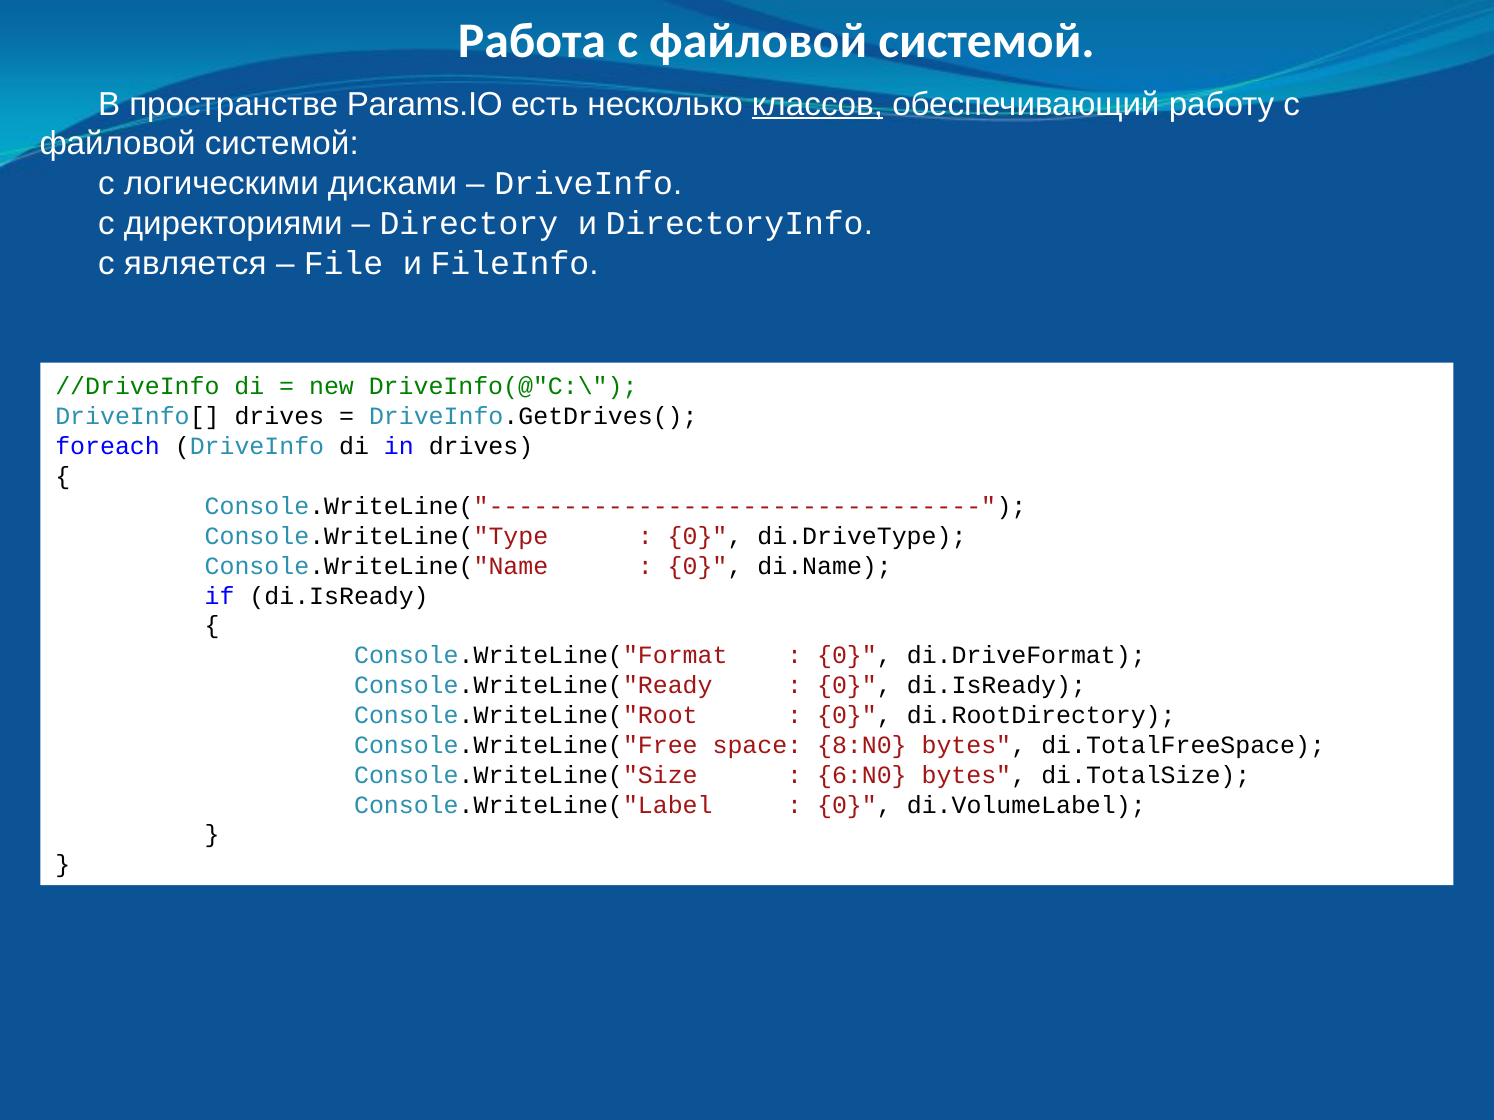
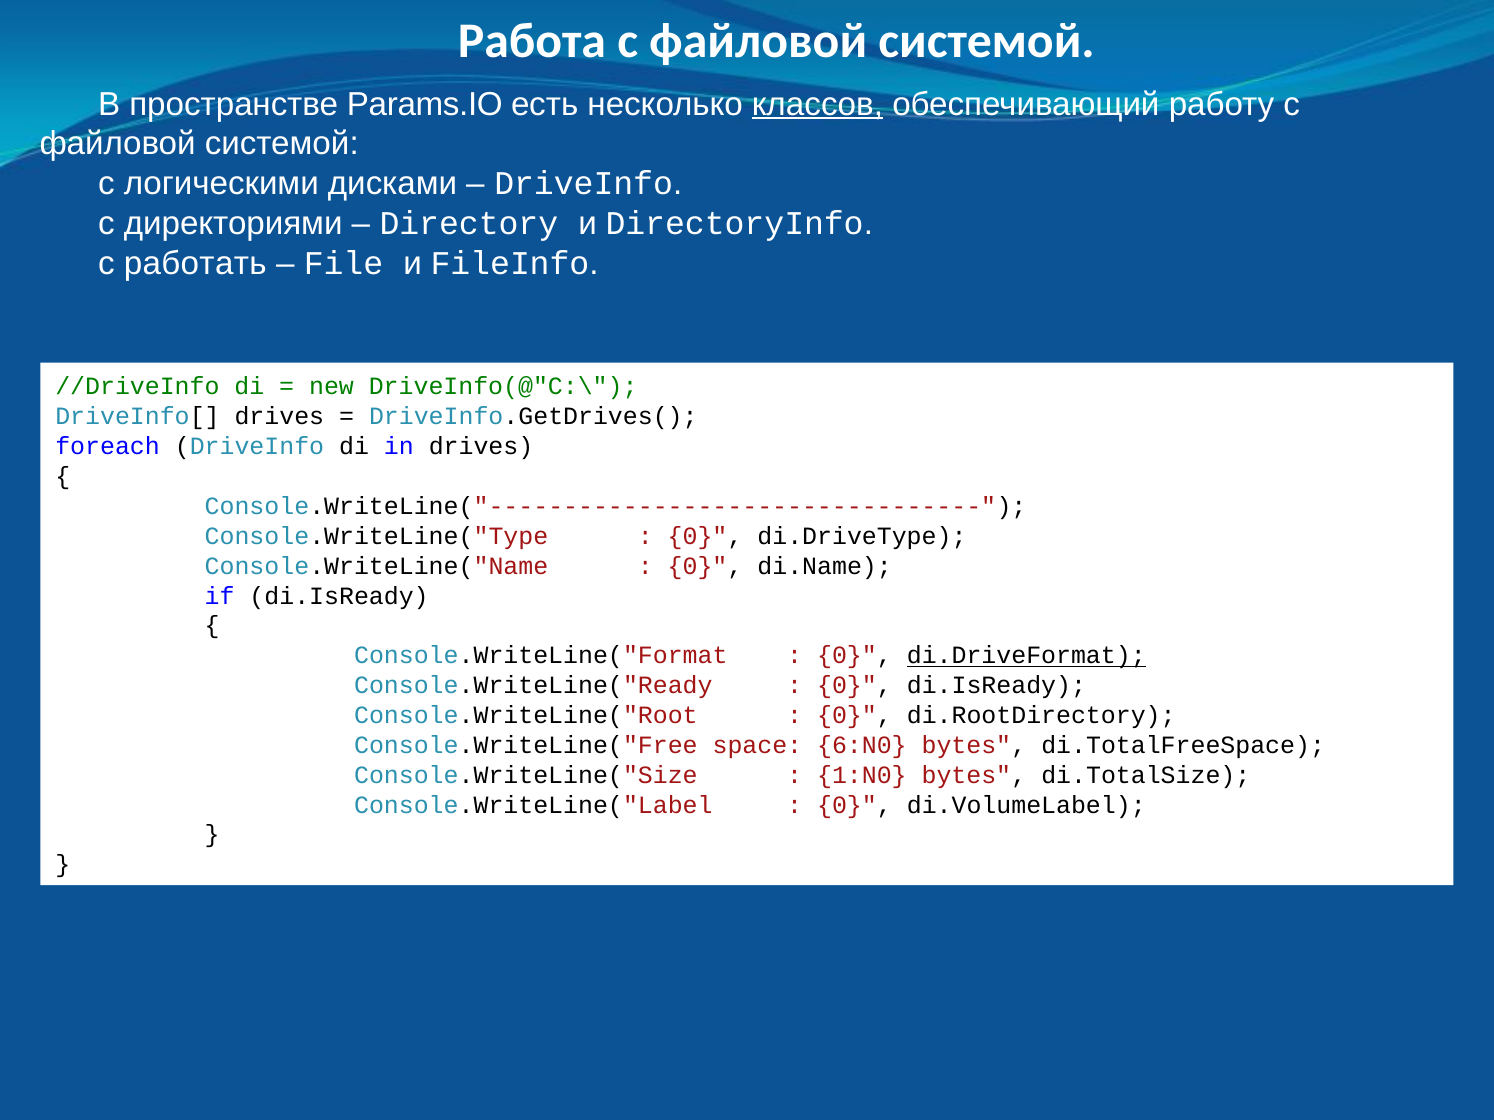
является: является -> работать (195, 264)
di.DriveFormat underline: none -> present (1026, 656)
8:N0: 8:N0 -> 6:N0 (862, 745)
6:N0: 6:N0 -> 1:N0 (862, 775)
